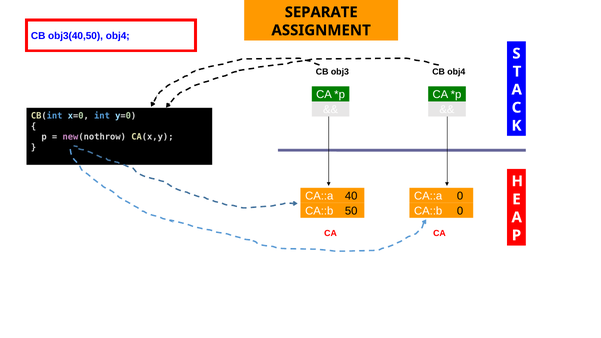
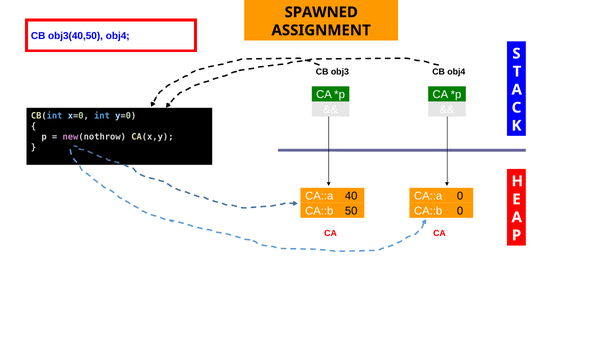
SEPARATE: SEPARATE -> SPAWNED (321, 12)
